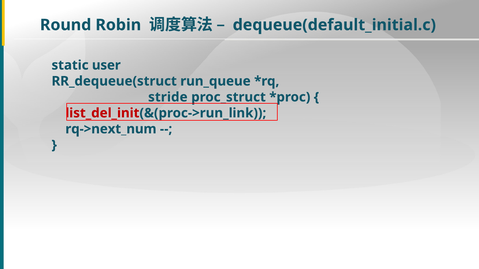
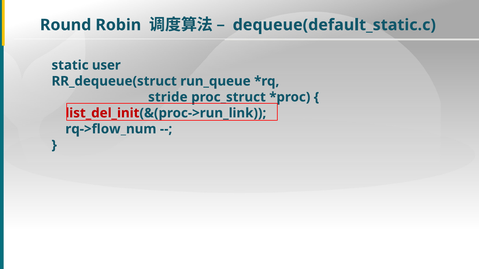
dequeue(default_initial.c: dequeue(default_initial.c -> dequeue(default_static.c (334, 25)
rq->next_num: rq->next_num -> rq->flow_num (111, 129)
